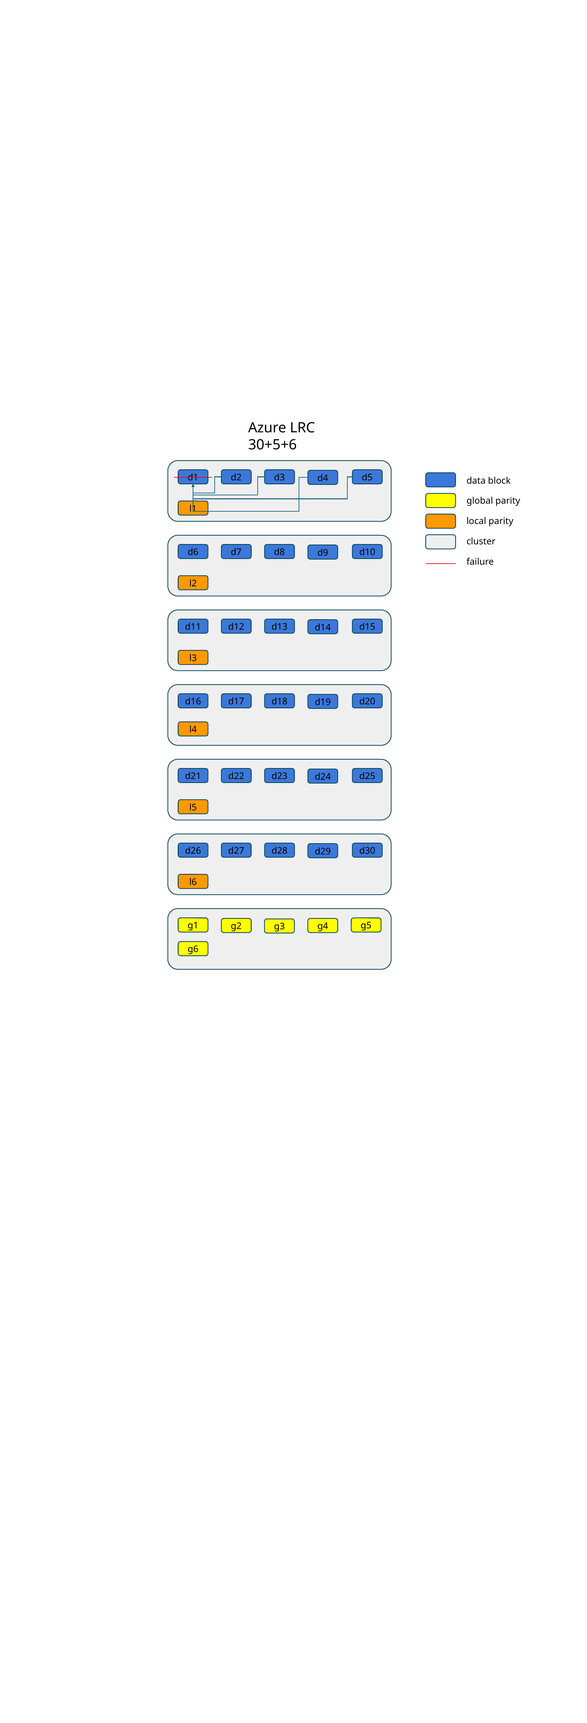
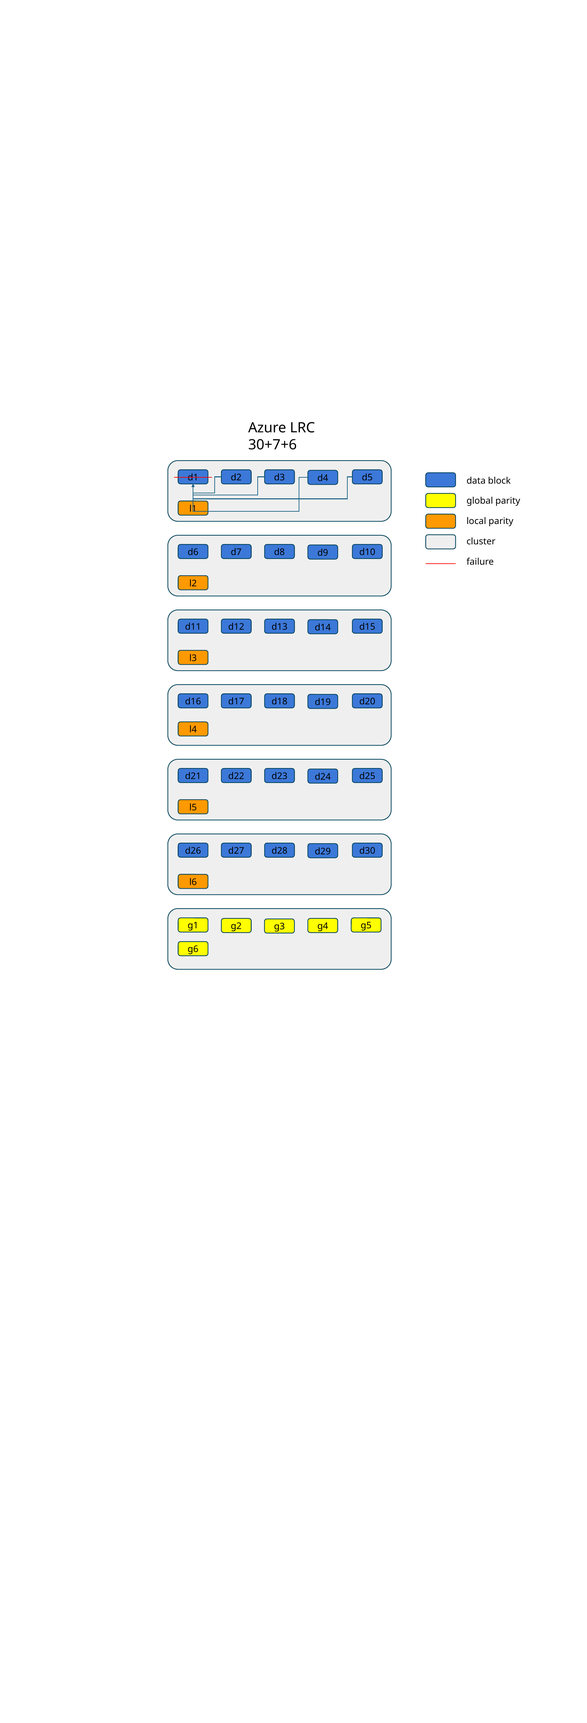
30+5+6: 30+5+6 -> 30+7+6 (272, 445)
